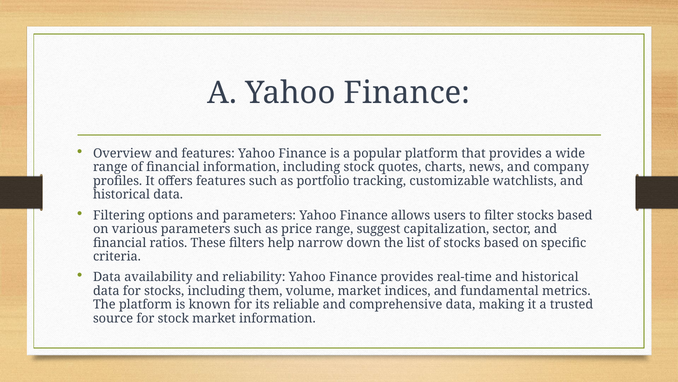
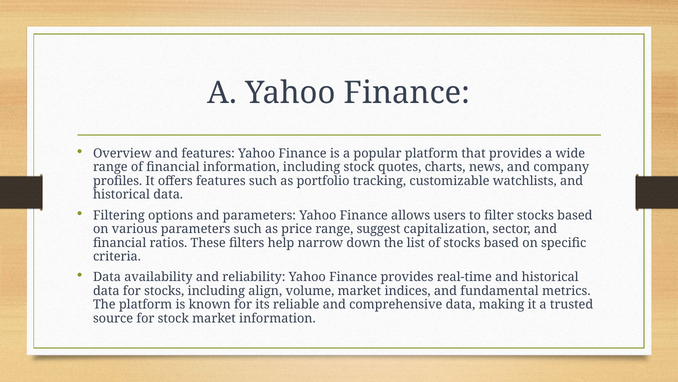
them: them -> align (265, 291)
